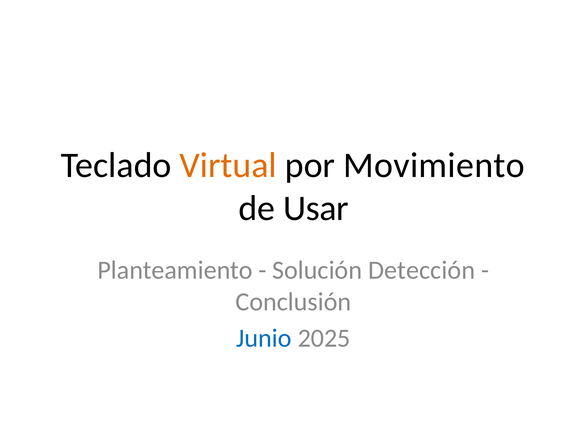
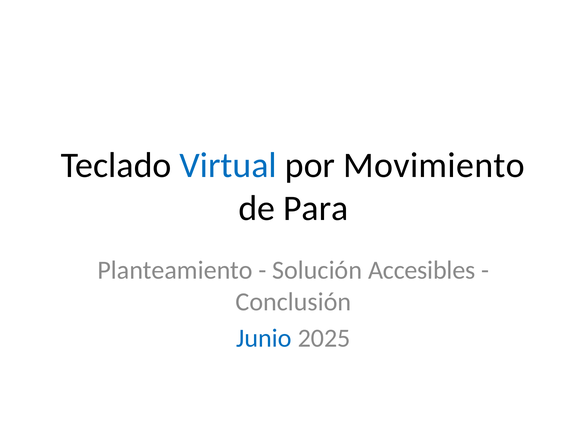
Virtual colour: orange -> blue (228, 165)
Usar: Usar -> Para (316, 208)
Detección: Detección -> Accesibles (422, 270)
